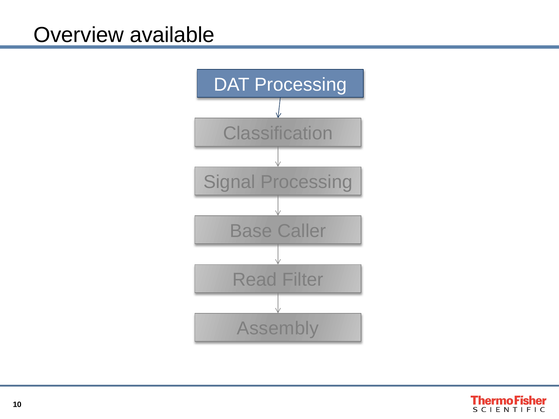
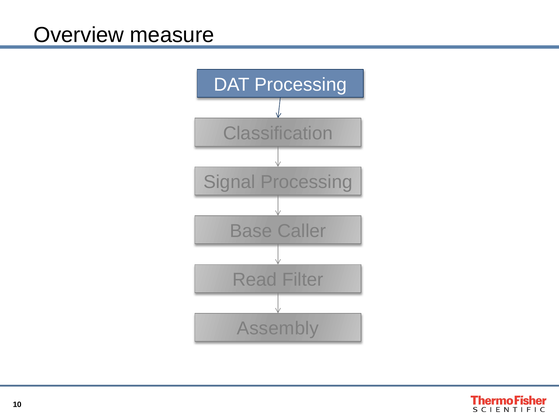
available: available -> measure (172, 35)
